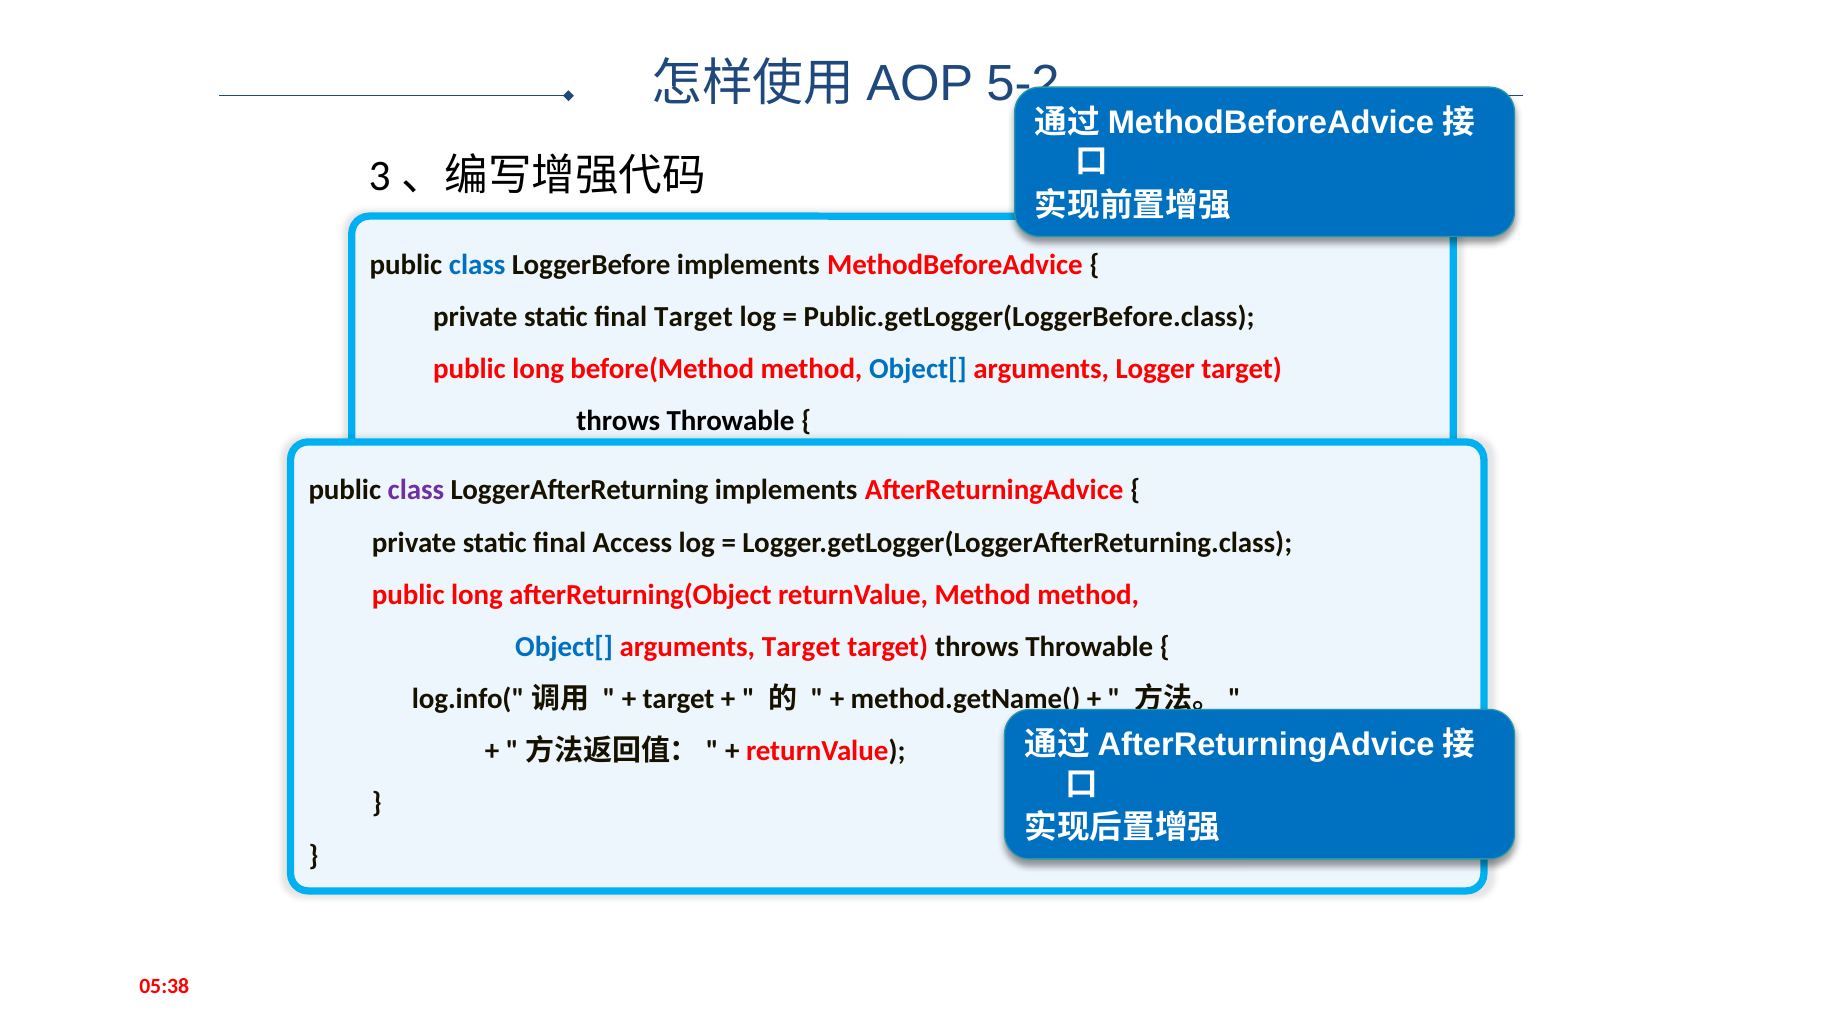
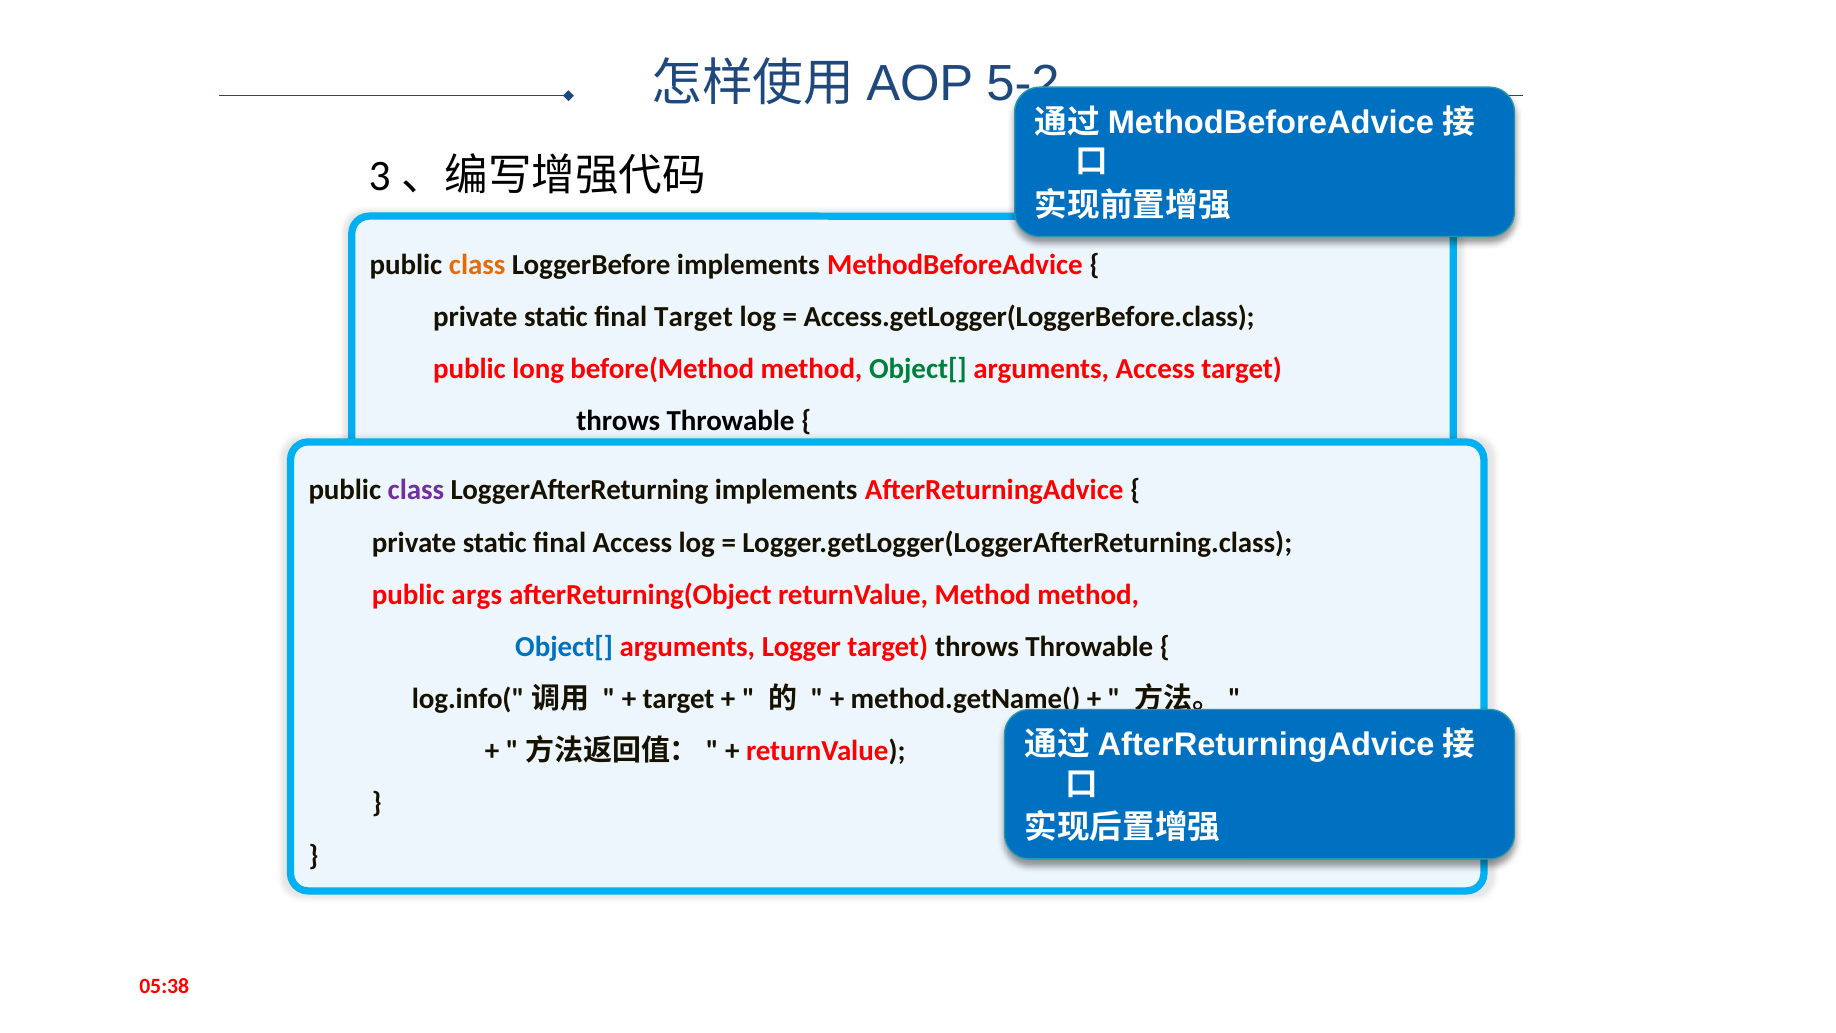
class colour: blue -> orange (477, 264)
Public.getLogger(LoggerBefore.class: Public.getLogger(LoggerBefore.class -> Access.getLogger(LoggerBefore.class (1029, 317)
Object[ colour: blue -> green (918, 369)
arguments Logger: Logger -> Access (1155, 369)
long: long -> args (477, 595)
arguments Target: Target -> Logger (801, 647)
